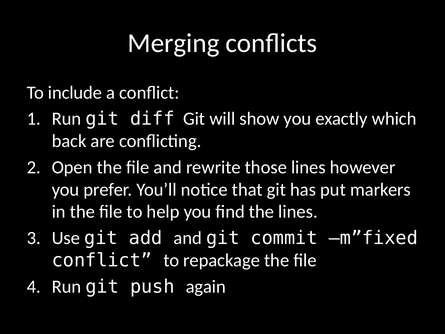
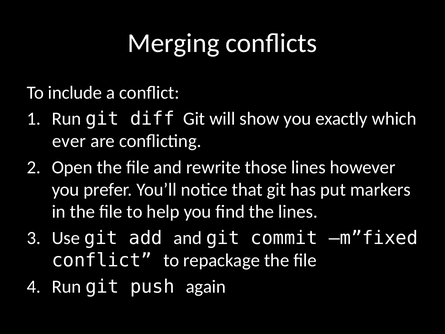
back: back -> ever (69, 141)
